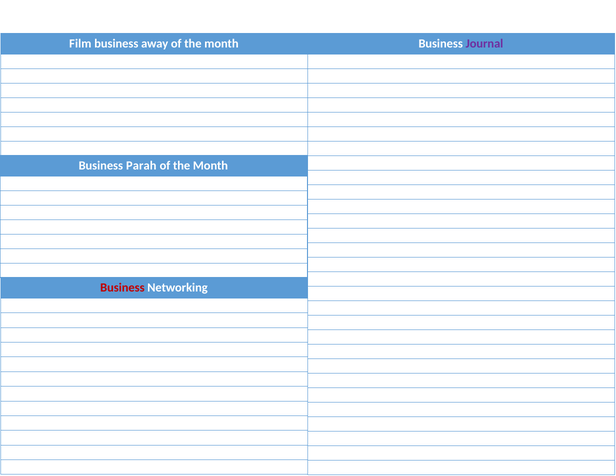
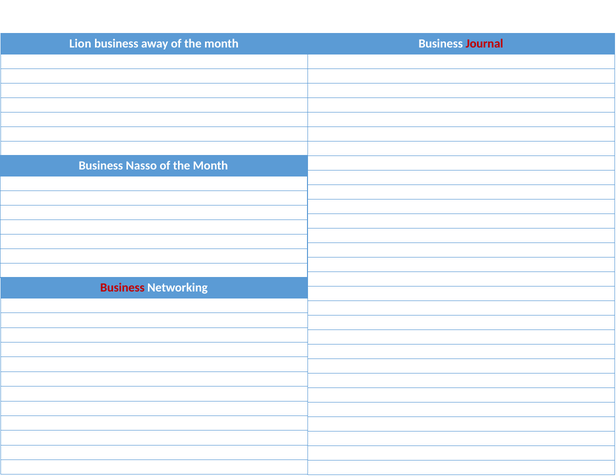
Film: Film -> Lion (80, 44)
Journal colour: purple -> red (484, 44)
Parah: Parah -> Nasso (141, 166)
